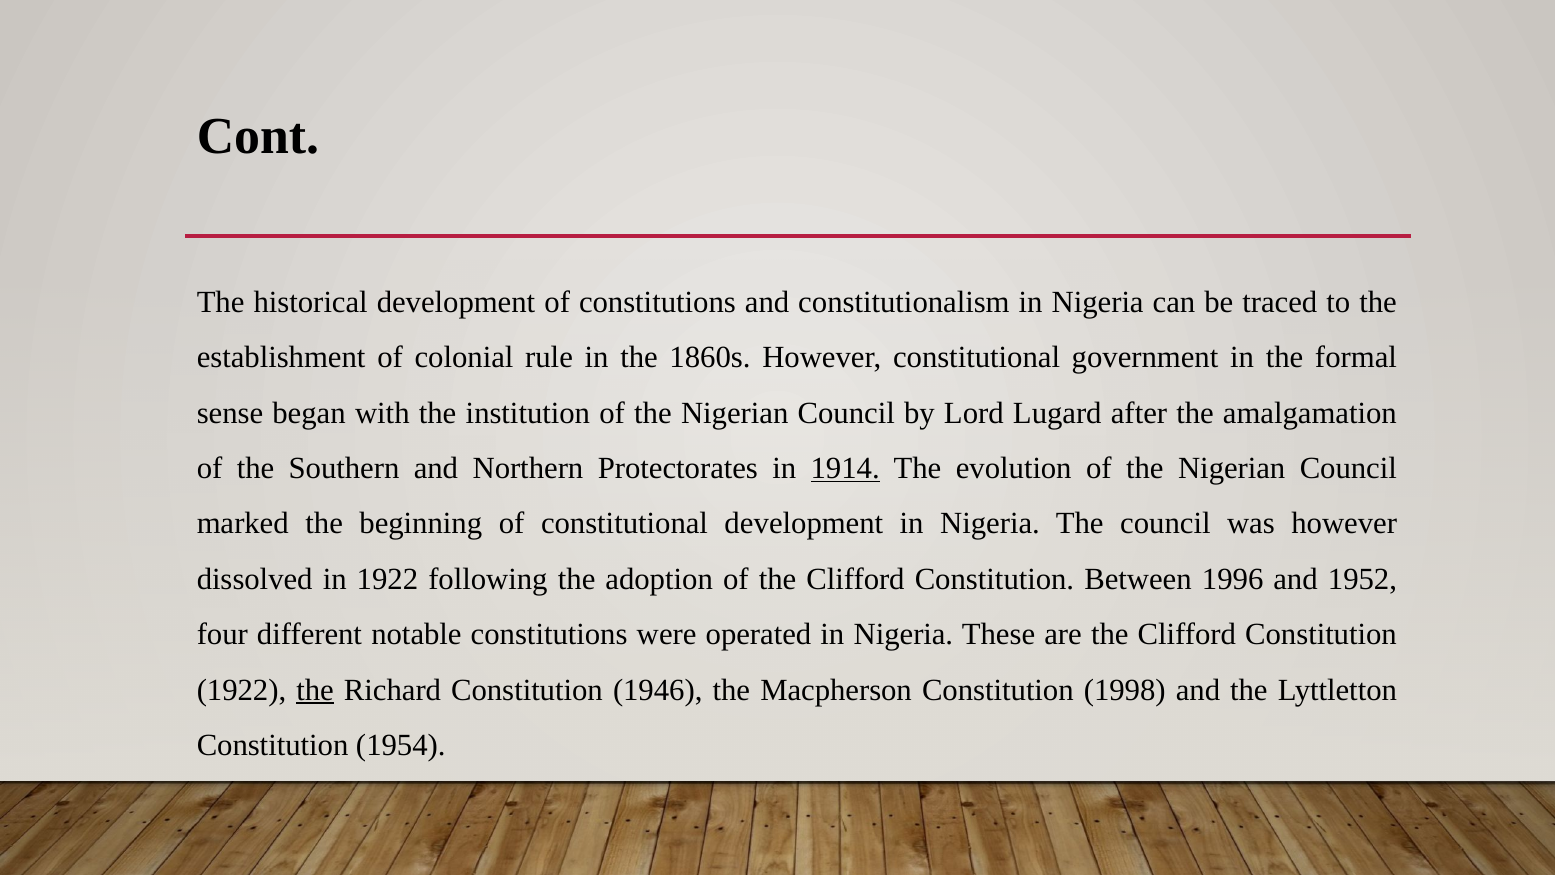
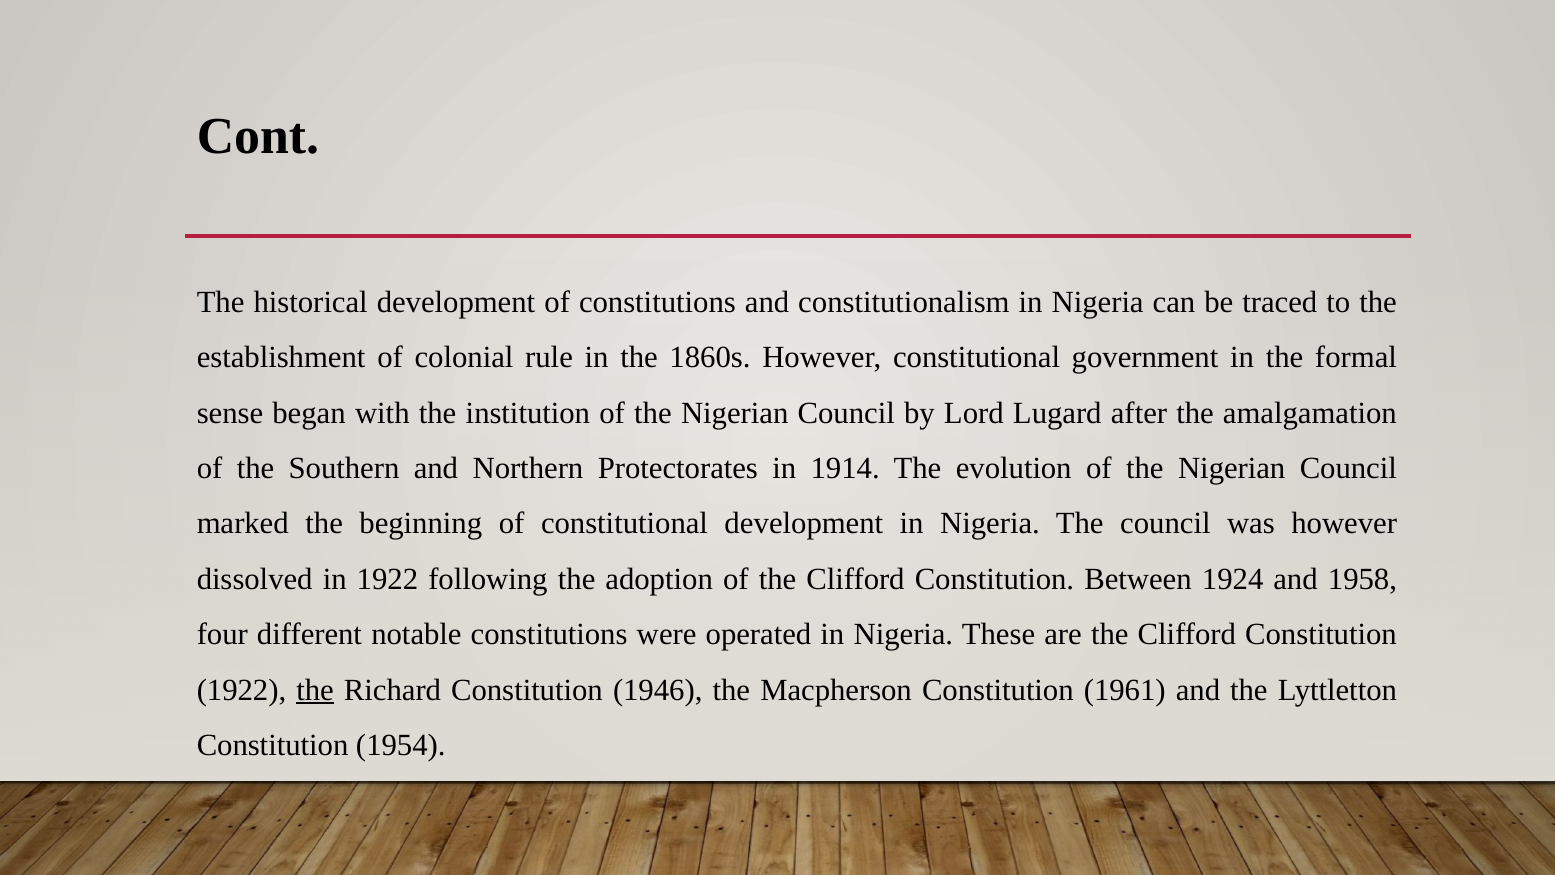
1914 underline: present -> none (845, 468)
1996: 1996 -> 1924 (1233, 579)
1952: 1952 -> 1958 (1362, 579)
1998: 1998 -> 1961 (1125, 690)
